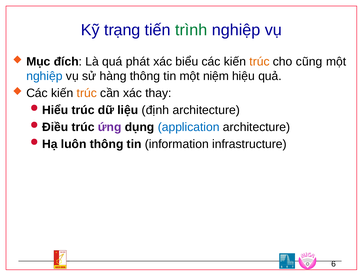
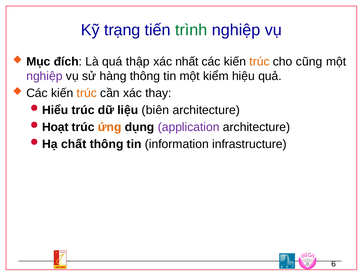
phát: phát -> thập (138, 62)
biểu: biểu -> nhất (187, 62)
nghiệp colour: blue -> purple (44, 76)
niệm: niệm -> kiểm (216, 76)
định: định -> biên (155, 110)
Điều: Điều -> Hoạt (55, 127)
ứng colour: purple -> orange (110, 127)
application colour: blue -> purple (189, 127)
luôn: luôn -> chất (74, 144)
